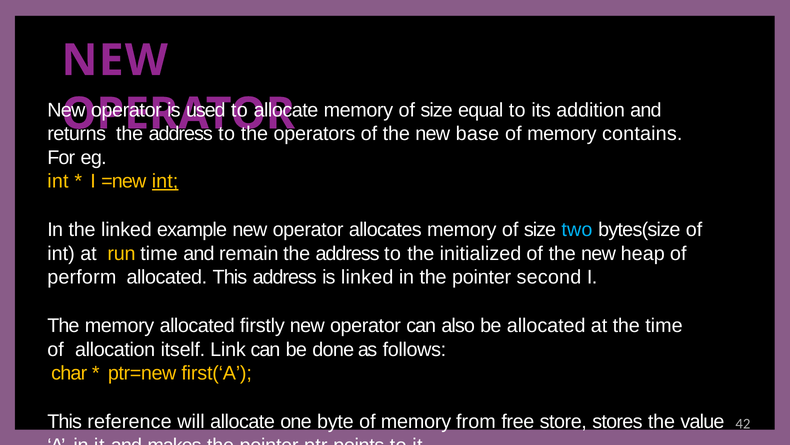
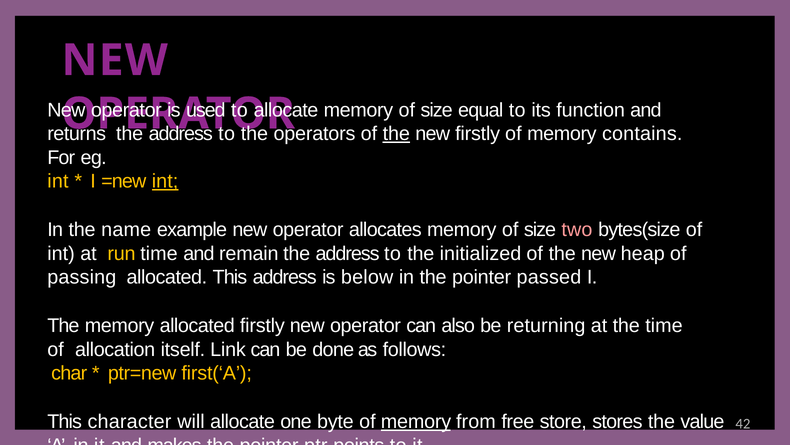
addition: addition -> function (591, 110)
the underline: none -> present (396, 134)
new base: base -> firstly (478, 134)
the linked: linked -> name (126, 229)
two colour: light blue -> pink (577, 229)
perform: perform -> passing (82, 277)
is linked: linked -> below (367, 277)
second: second -> passed (549, 277)
be allocated: allocated -> returning (546, 325)
reference: reference -> character (129, 421)
memory underline: none -> present (416, 421)
